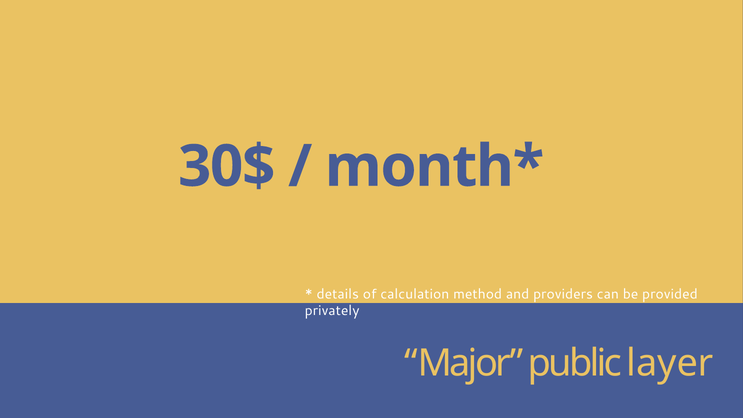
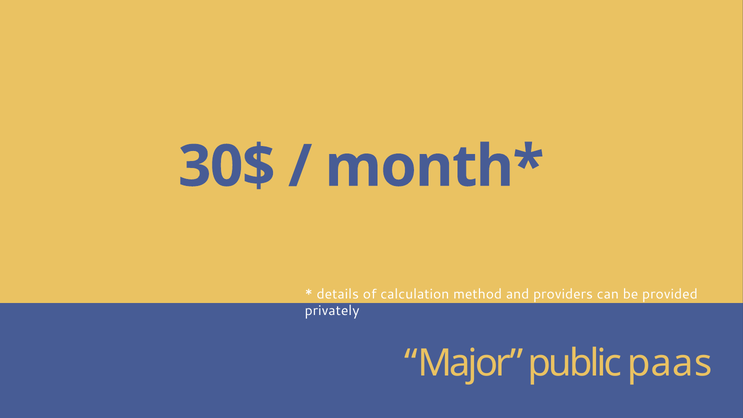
layer: layer -> paas (670, 363)
